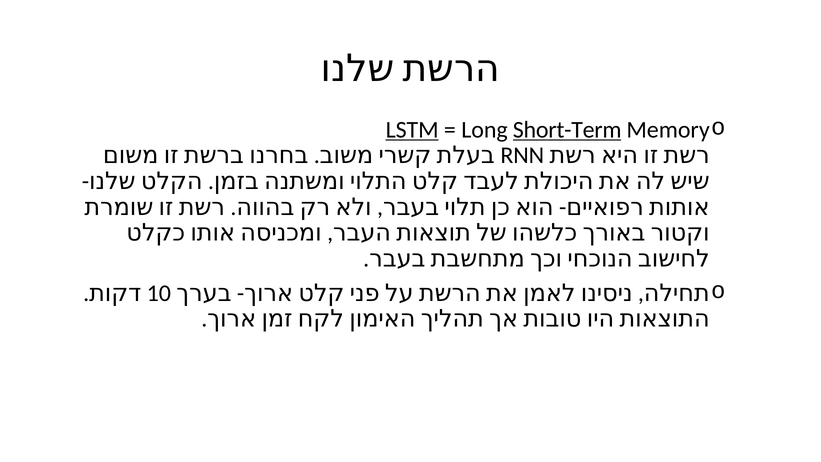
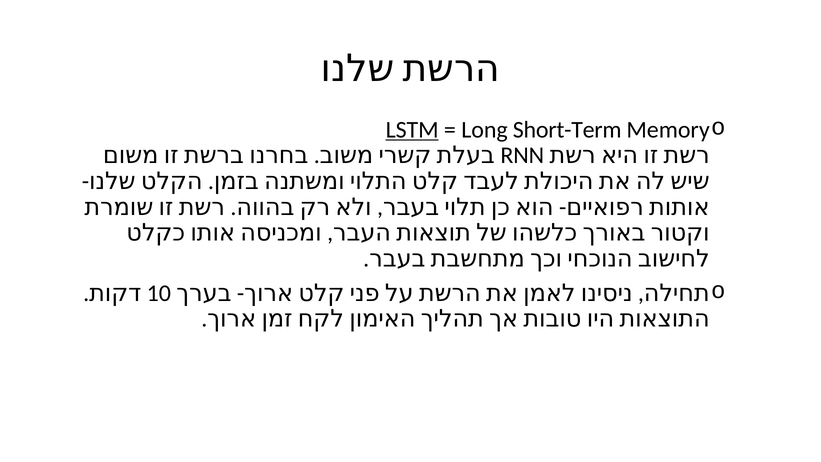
Short-Term underline: present -> none (567, 130)
